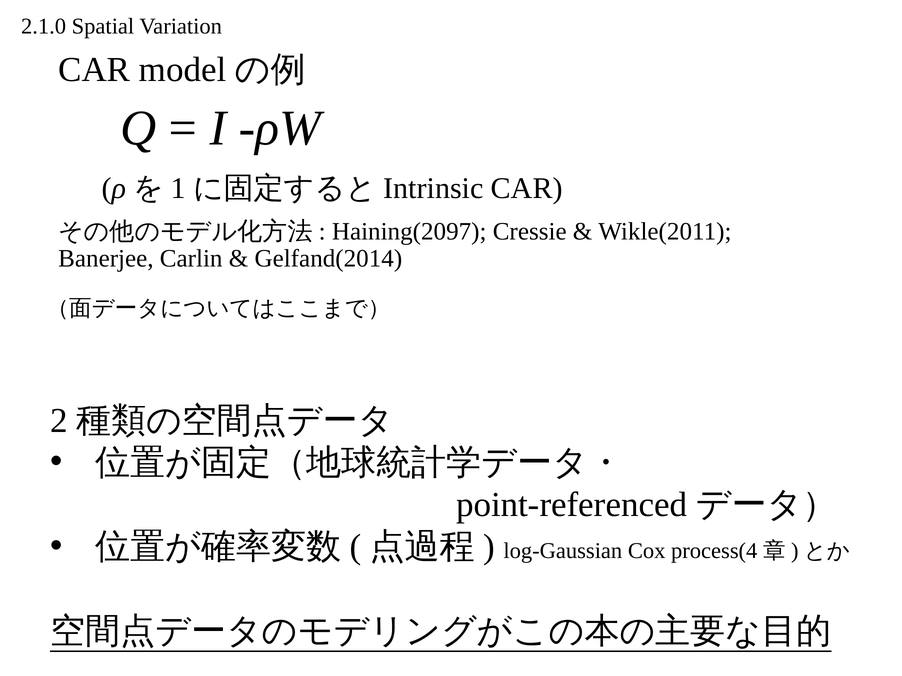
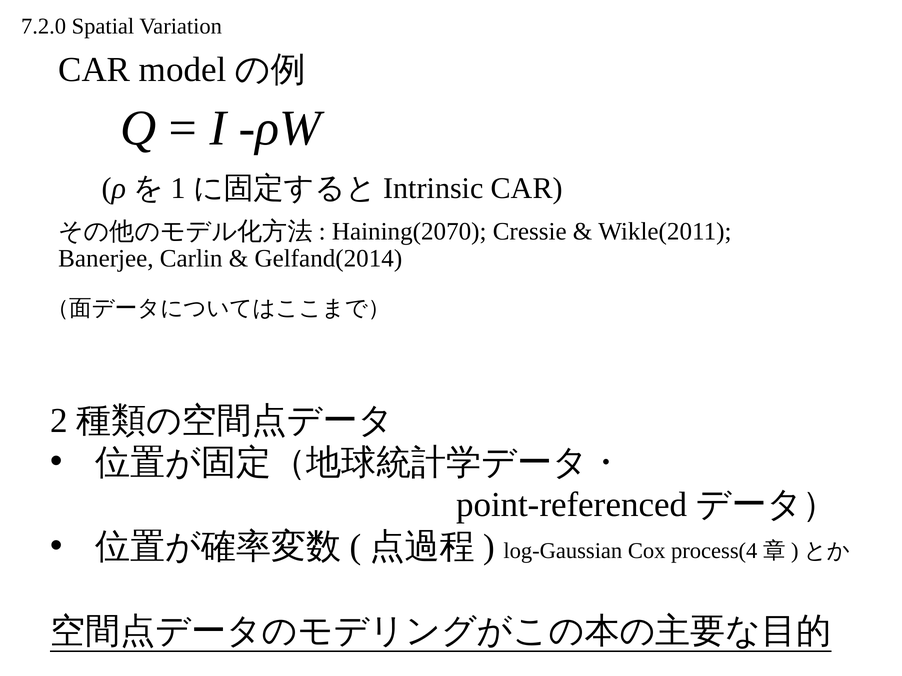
2.1.0: 2.1.0 -> 7.2.0 (44, 26)
Haining(2097: Haining(2097 -> Haining(2070 (409, 232)
